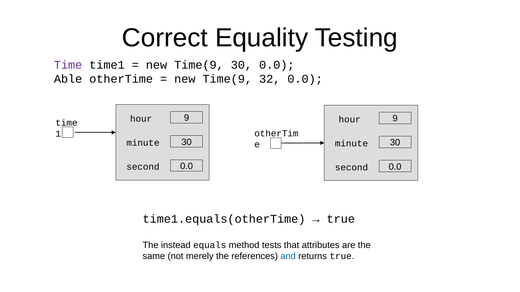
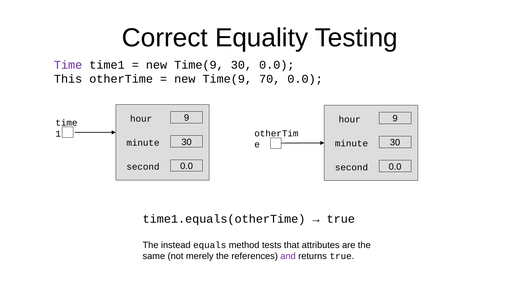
Able: Able -> This (68, 79)
32: 32 -> 70 (270, 79)
and colour: blue -> purple (288, 257)
